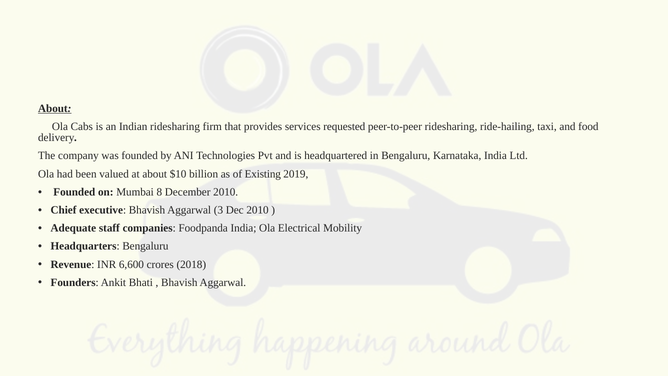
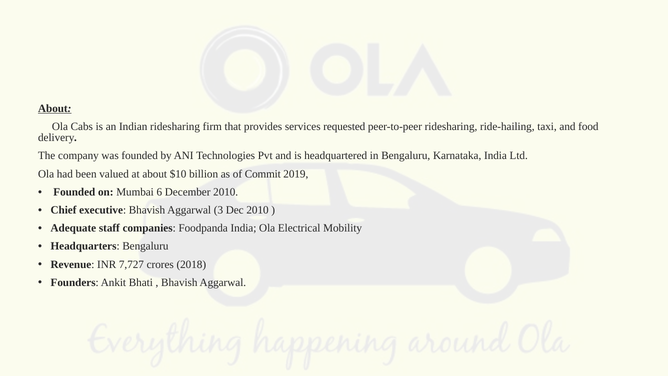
Existing: Existing -> Commit (263, 174)
8: 8 -> 6 (159, 192)
6,600: 6,600 -> 7,727 (131, 264)
